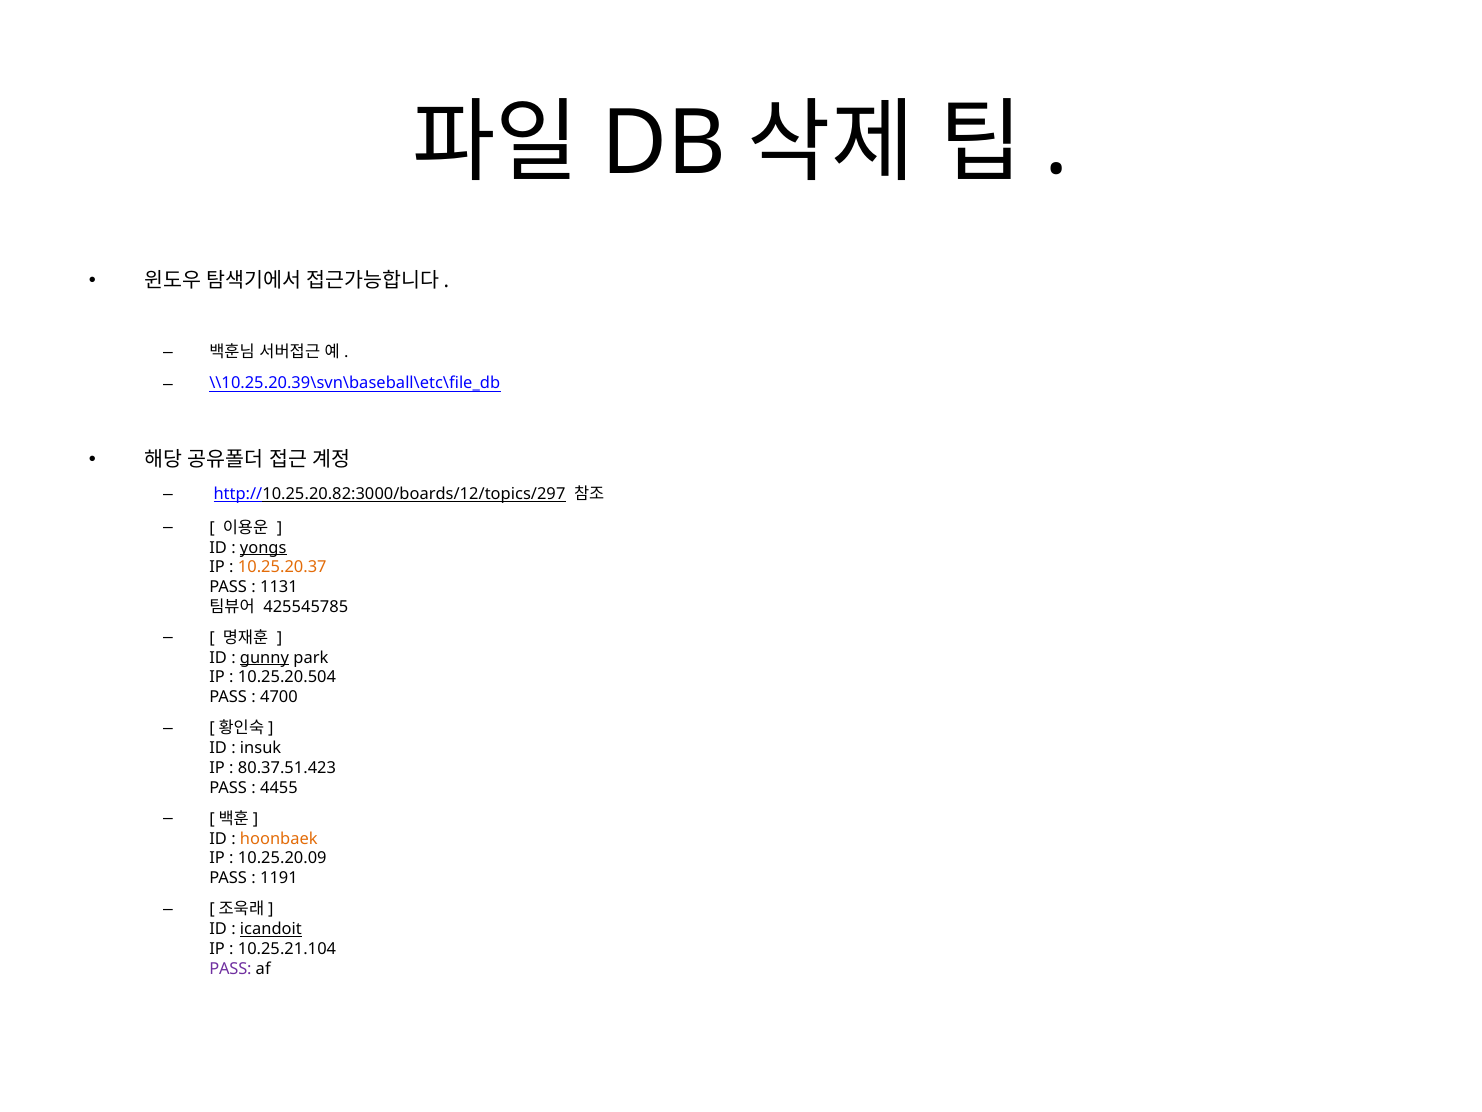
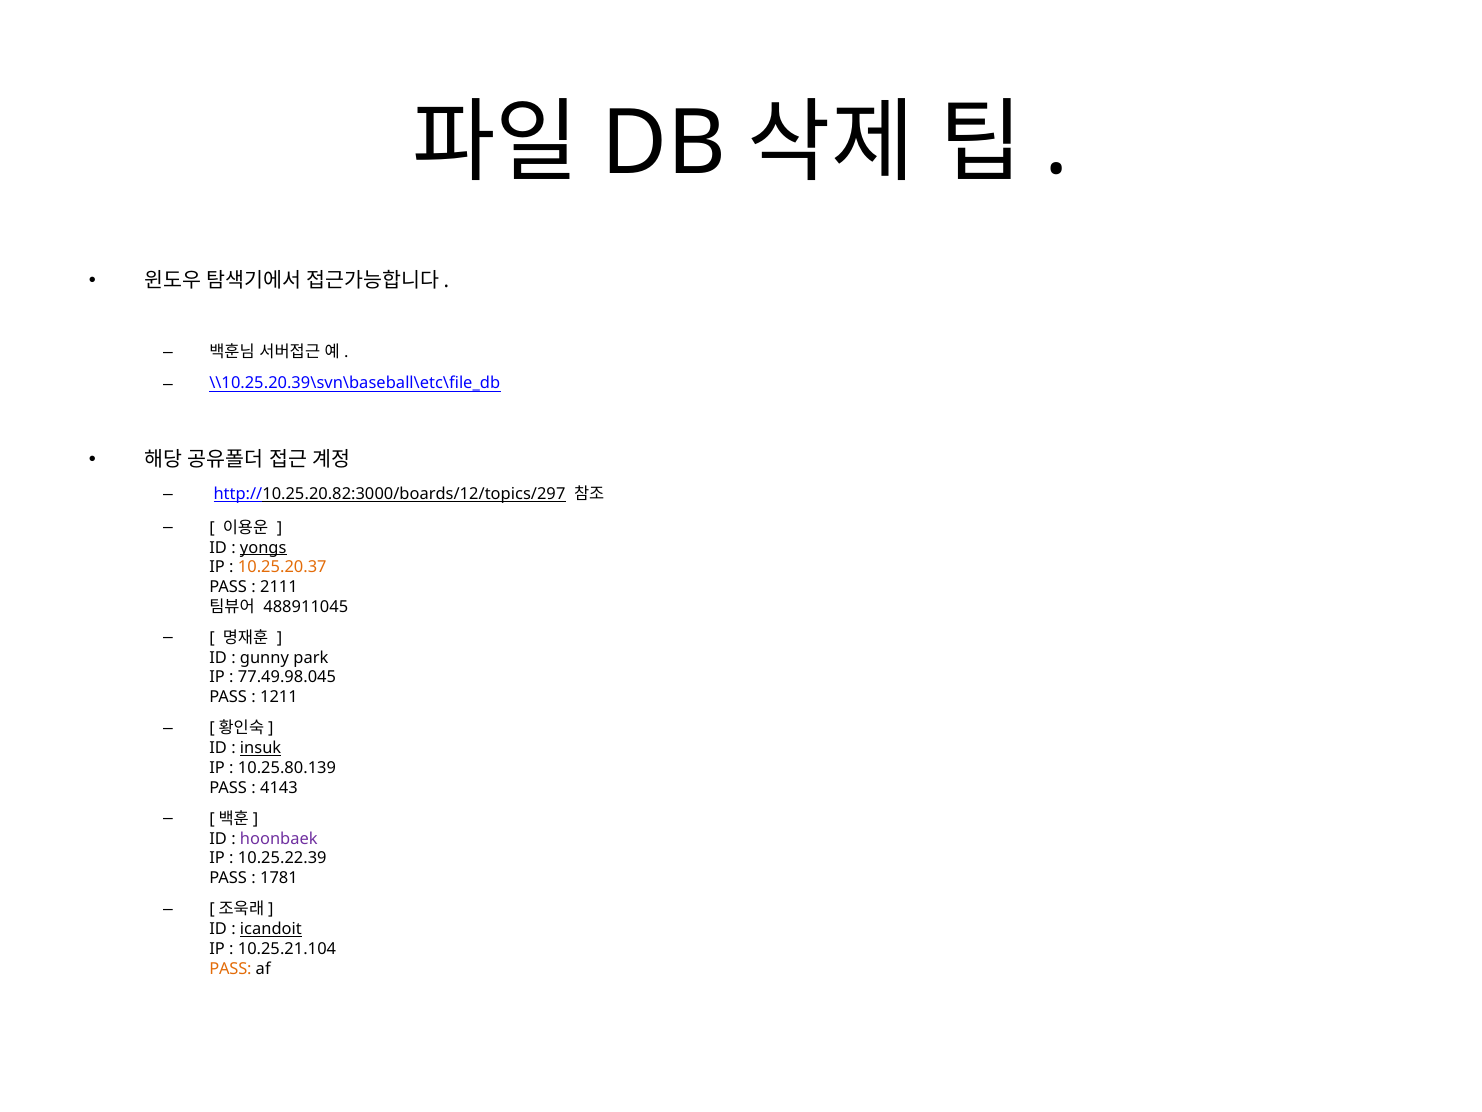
1131: 1131 -> 2111 (279, 587)
425545785: 425545785 -> 488911045 (306, 607)
gunny underline: present -> none (264, 658)
10.25.20.504: 10.25.20.504 -> 77.49.98.045 (287, 677)
4700: 4700 -> 1211 (279, 697)
insuk underline: none -> present (261, 748)
80.37.51.423: 80.37.51.423 -> 10.25.80.139 (287, 768)
4455: 4455 -> 4143 (279, 787)
hoonbaek colour: orange -> purple (279, 838)
10.25.20.09: 10.25.20.09 -> 10.25.22.39 (282, 858)
1191: 1191 -> 1781 (279, 878)
PASS colour: purple -> orange (230, 968)
